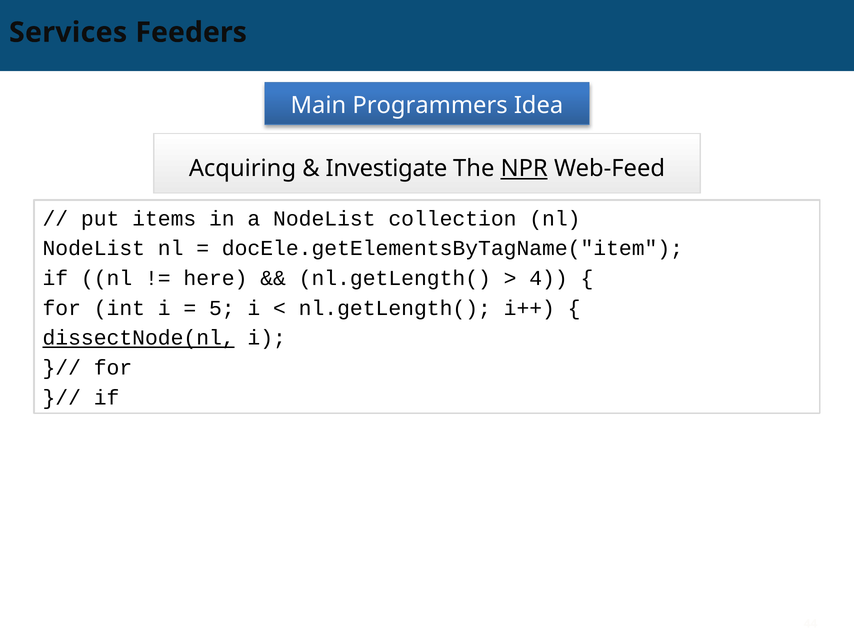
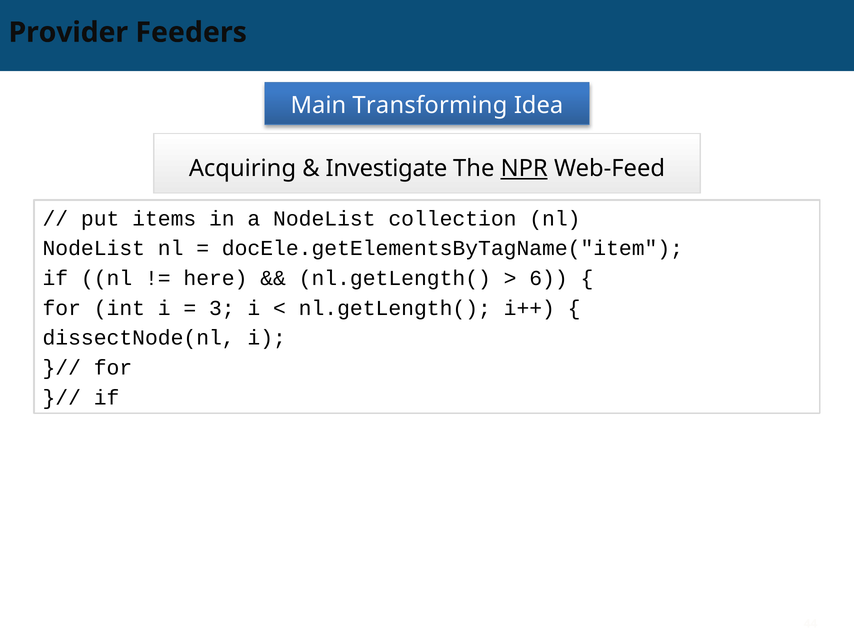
Services: Services -> Provider (68, 32)
Programmers: Programmers -> Transforming (430, 105)
4: 4 -> 6 (549, 278)
5: 5 -> 3 (222, 308)
dissectNode(nl underline: present -> none (139, 338)
